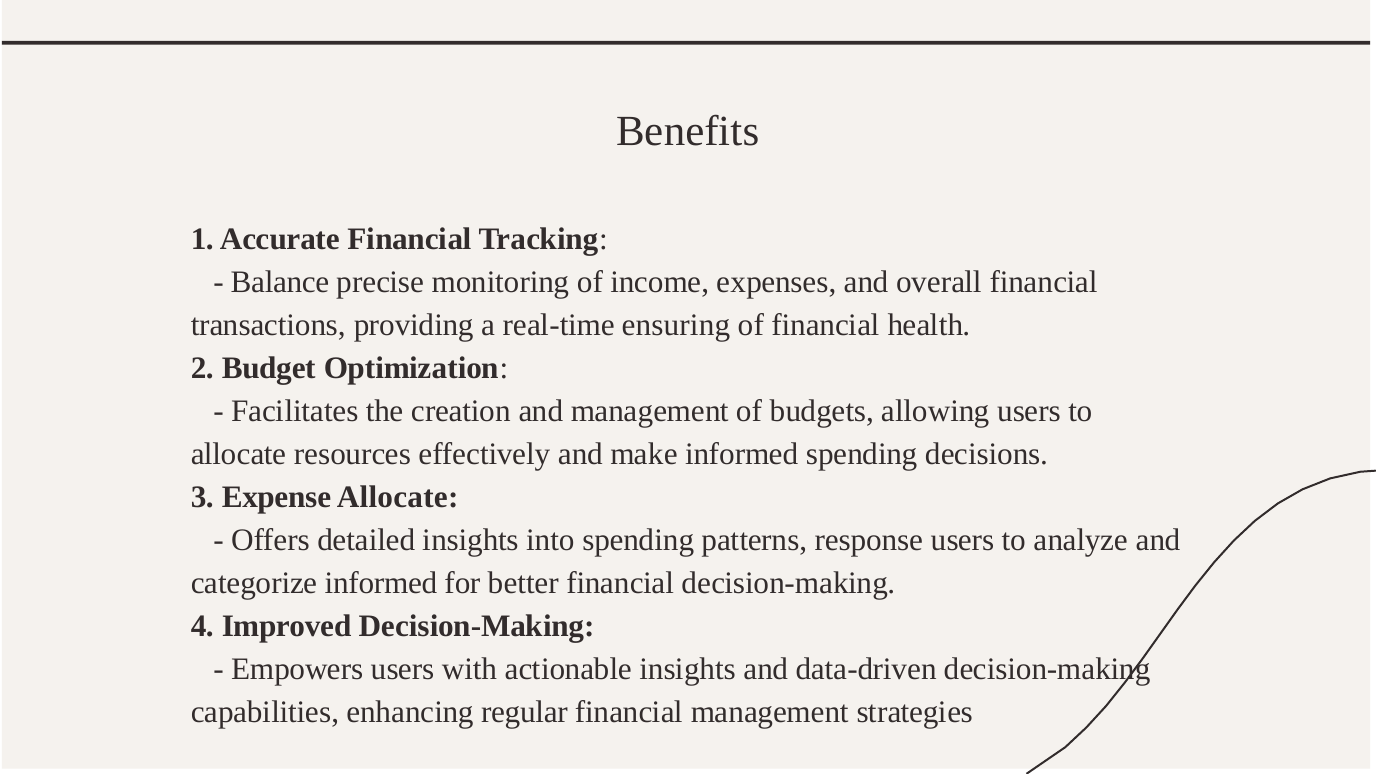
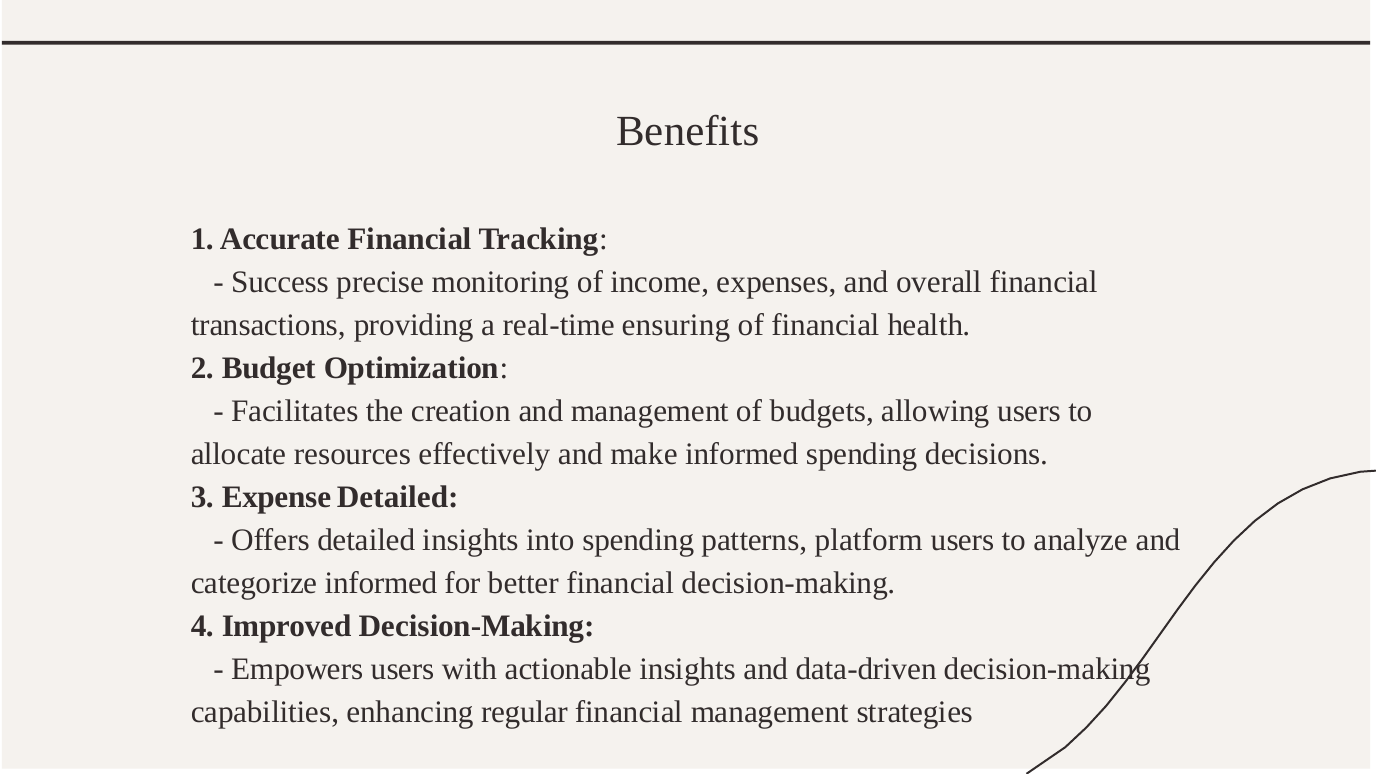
Balance: Balance -> Success (280, 282)
Expense Allocate: Allocate -> Detailed (398, 497)
response: response -> platform (869, 540)
